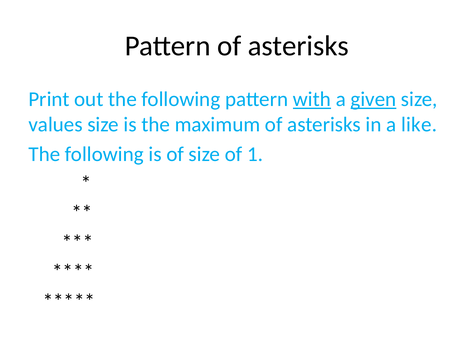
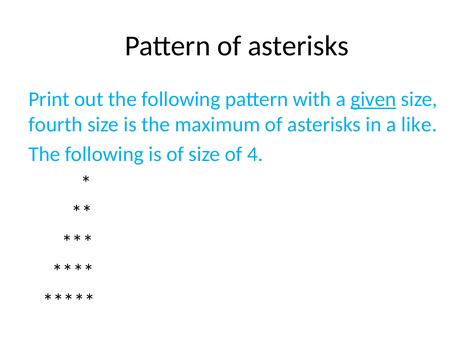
with underline: present -> none (312, 99)
values: values -> fourth (56, 125)
1: 1 -> 4 (255, 154)
